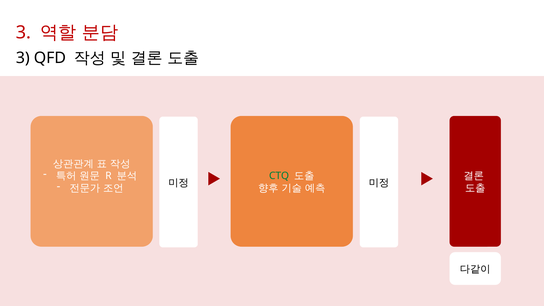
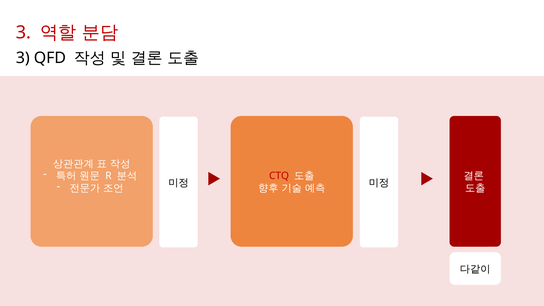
CTQ colour: green -> red (279, 176)
